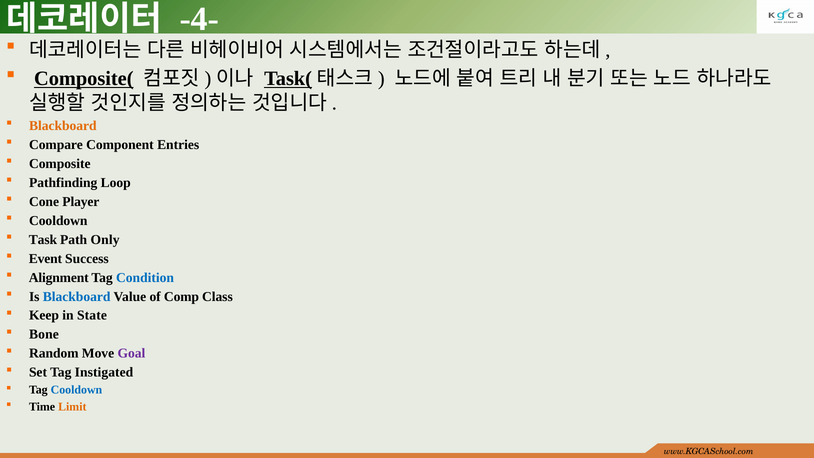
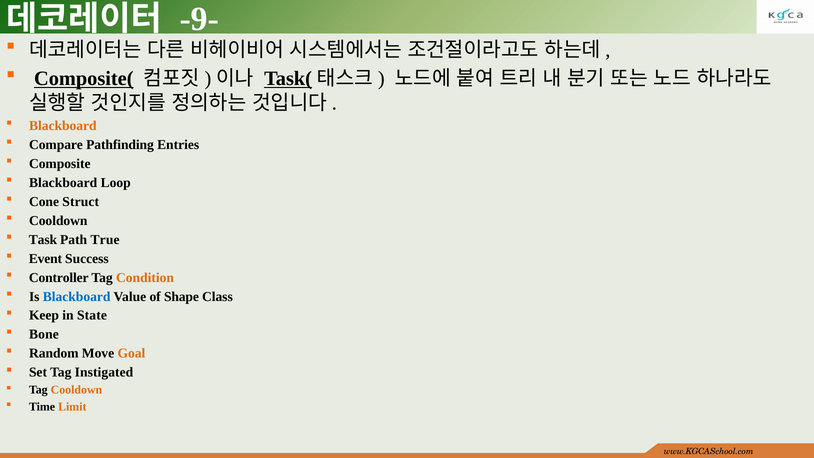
-4-: -4- -> -9- (199, 19)
Component: Component -> Pathfinding (120, 145)
Pathfinding: Pathfinding -> Blackboard (63, 183)
Player: Player -> Struct (81, 202)
Only: Only -> True (105, 239)
Alignment: Alignment -> Controller (59, 277)
Condition colour: blue -> orange (145, 277)
Comp: Comp -> Shape (181, 296)
Goal colour: purple -> orange (131, 353)
Cooldown colour: blue -> orange (76, 390)
